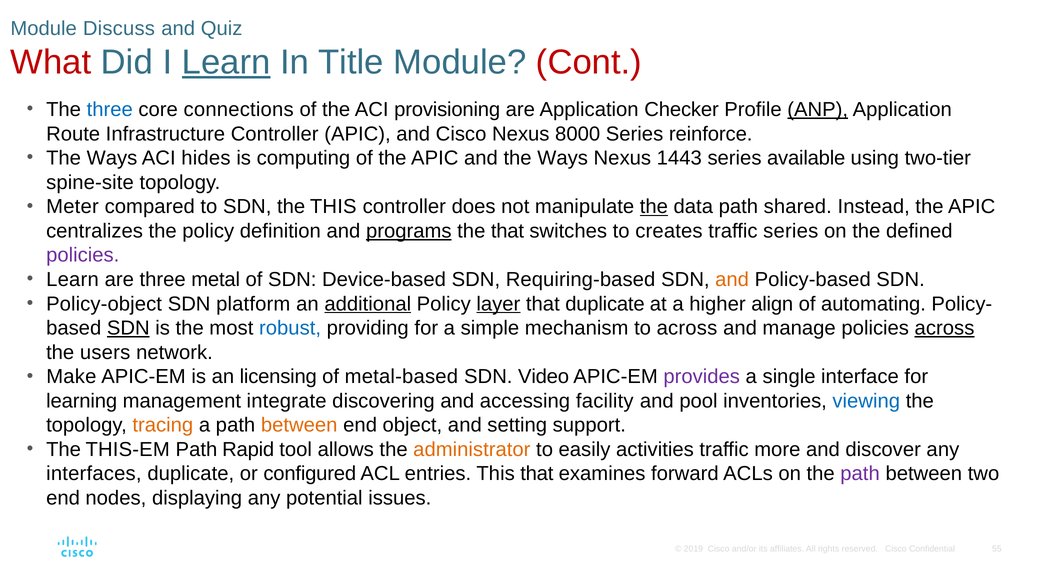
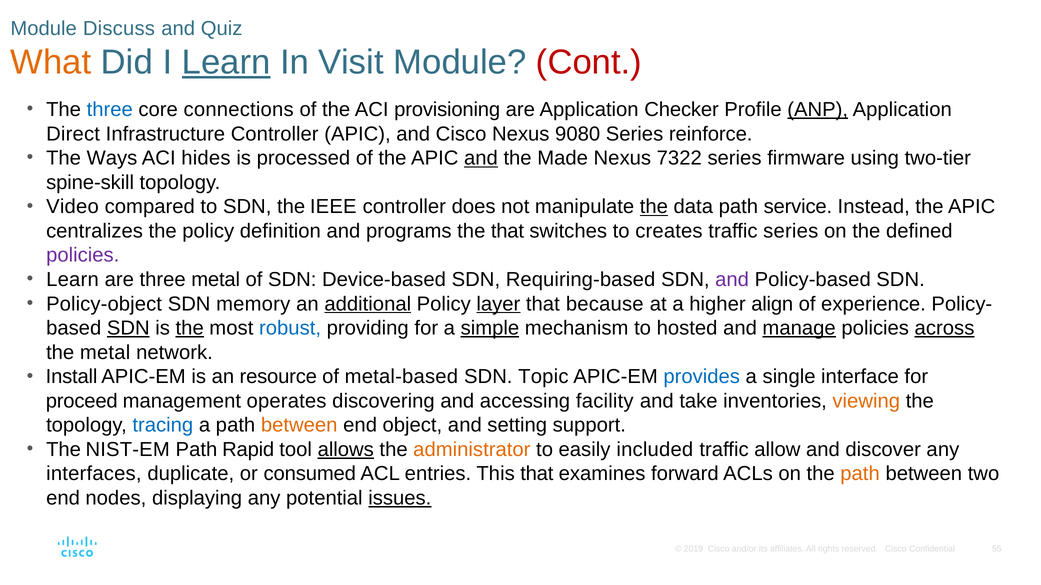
What colour: red -> orange (51, 62)
Title: Title -> Visit (351, 62)
Route: Route -> Direct (73, 134)
8000: 8000 -> 9080 (578, 134)
computing: computing -> processed (303, 158)
and underline: none -> present (481, 158)
Ways: Ways -> Made (563, 158)
1443: 1443 -> 7322 (679, 158)
available: available -> firmware (806, 158)
spine-site: spine-site -> spine-skill (90, 183)
Meter: Meter -> Video (72, 207)
the THIS: THIS -> IEEE (333, 207)
shared: shared -> service (798, 207)
programs underline: present -> none (409, 231)
and colour: orange -> purple (732, 280)
platform: platform -> memory (253, 304)
that duplicate: duplicate -> because (605, 304)
automating: automating -> experience (873, 304)
the underline: none -> present (190, 328)
simple underline: none -> present (490, 328)
to across: across -> hosted (687, 328)
manage underline: none -> present (799, 328)
the users: users -> metal (105, 353)
Make: Make -> Install (72, 377)
licensing: licensing -> resource (278, 377)
Video: Video -> Topic (543, 377)
provides colour: purple -> blue (702, 377)
learning: learning -> proceed (82, 401)
integrate: integrate -> operates (287, 401)
pool: pool -> take (698, 401)
viewing colour: blue -> orange (866, 401)
tracing colour: orange -> blue (163, 426)
THIS-EM: THIS-EM -> NIST-EM (128, 450)
allows underline: none -> present (346, 450)
activities: activities -> included (655, 450)
more: more -> allow (777, 450)
configured: configured -> consumed (310, 474)
path colour: purple -> orange (860, 474)
issues underline: none -> present (400, 499)
